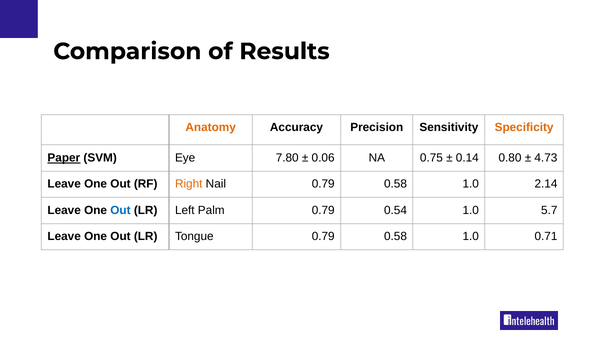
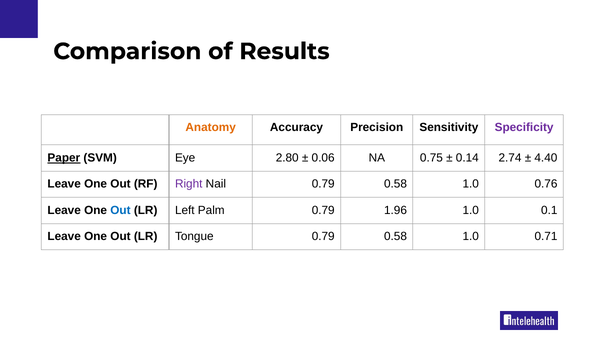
Specificity colour: orange -> purple (524, 127)
7.80: 7.80 -> 2.80 (287, 157)
0.80: 0.80 -> 2.74 (510, 157)
4.73: 4.73 -> 4.40 (546, 157)
Right colour: orange -> purple (189, 184)
2.14: 2.14 -> 0.76 (546, 184)
0.54: 0.54 -> 1.96 (396, 210)
5.7: 5.7 -> 0.1 (549, 210)
